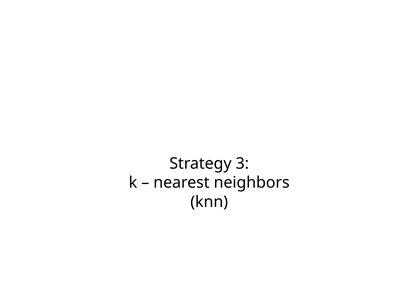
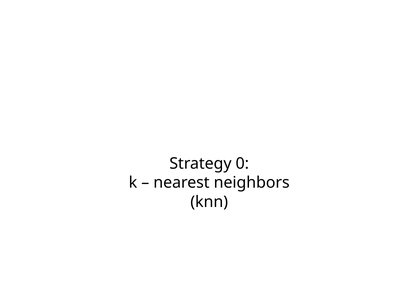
3: 3 -> 0 (242, 163)
